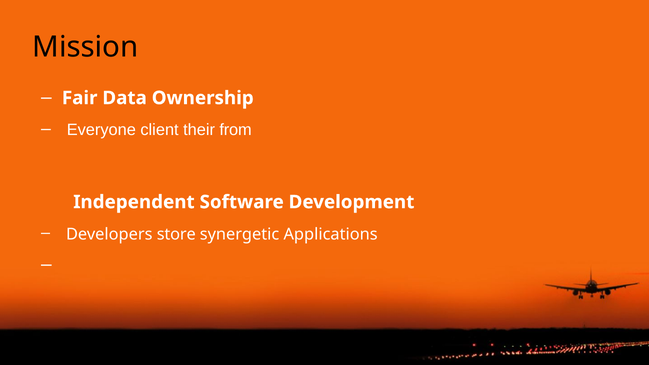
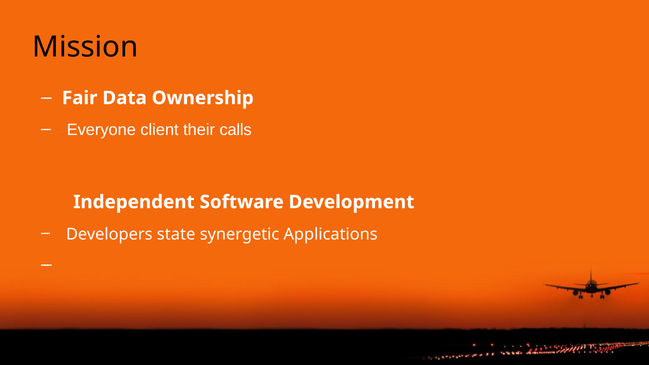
from: from -> calls (236, 130)
store: store -> state (176, 234)
